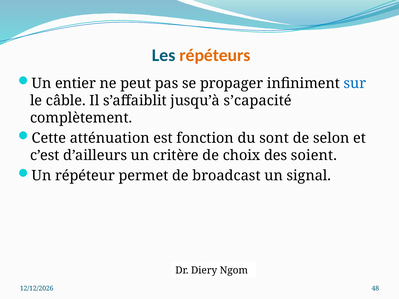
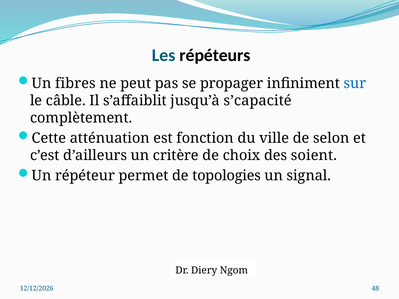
répéteurs colour: orange -> black (215, 55)
entier: entier -> fibres (75, 83)
sont: sont -> ville (274, 138)
broadcast: broadcast -> topologies (227, 176)
